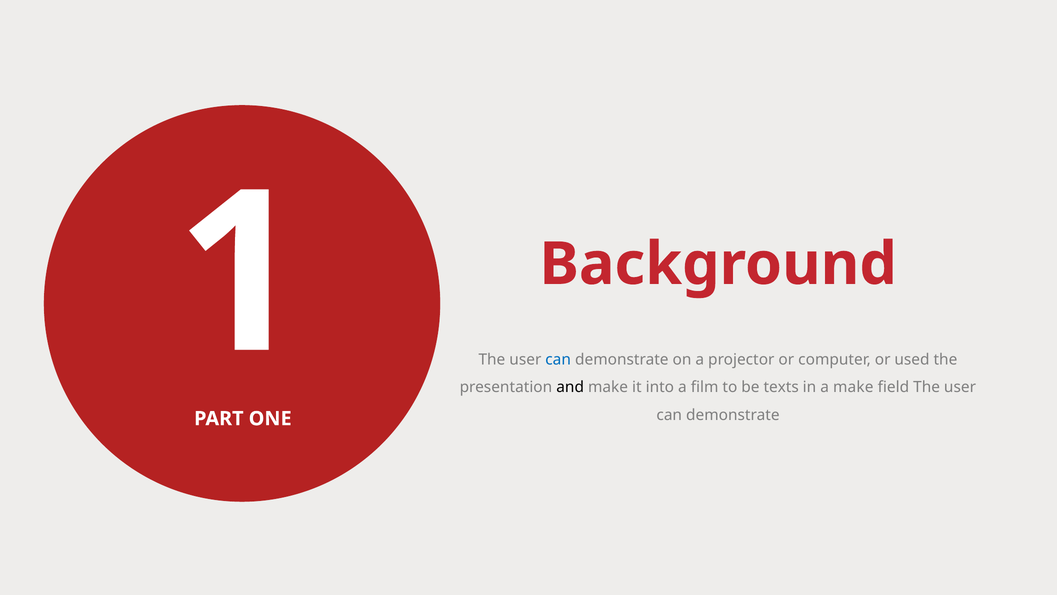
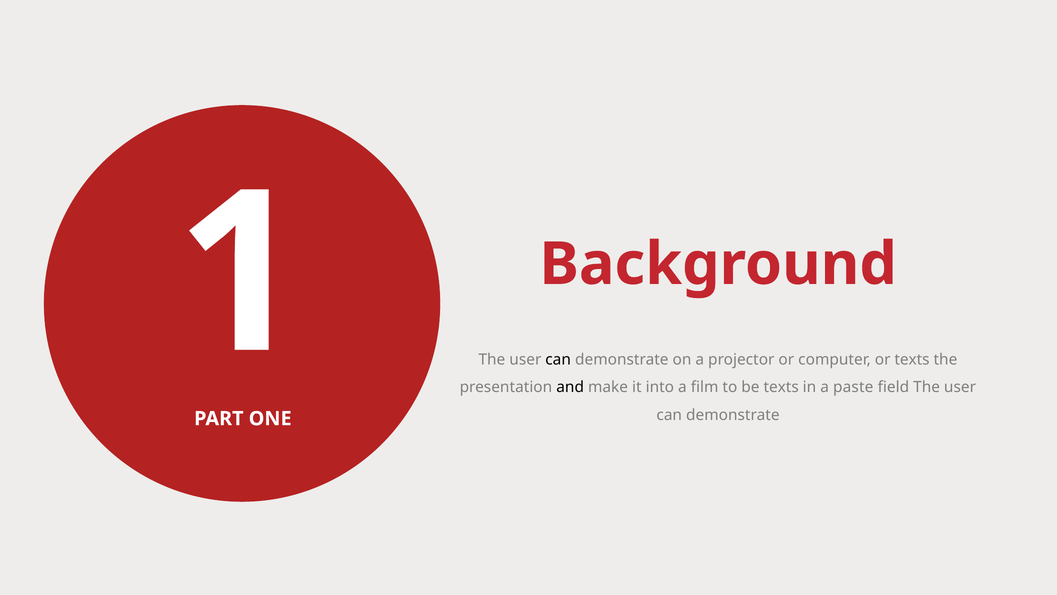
can colour: blue -> black (558, 359)
or used: used -> texts (912, 359)
a make: make -> paste (853, 387)
